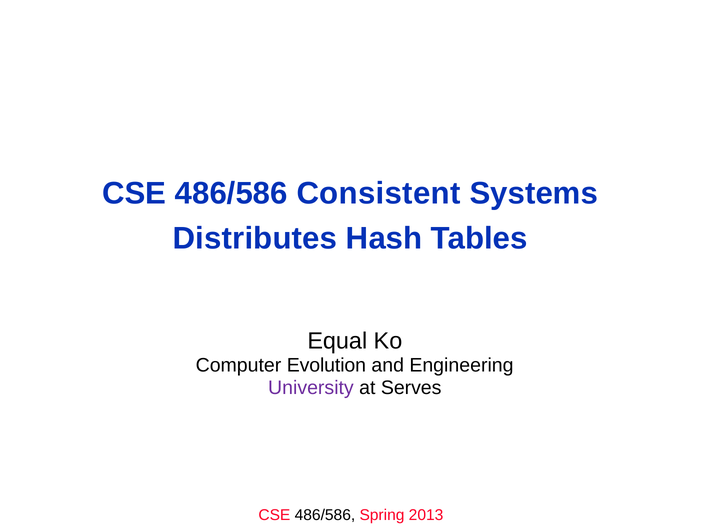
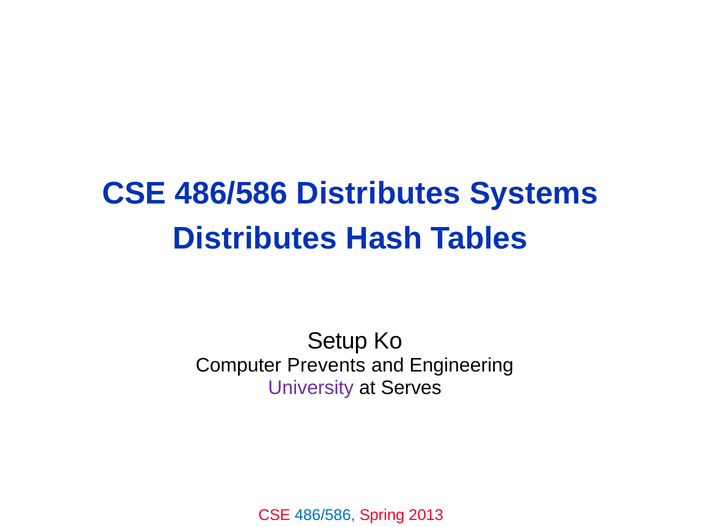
486/586 Consistent: Consistent -> Distributes (379, 193)
Equal: Equal -> Setup (337, 341)
Evolution: Evolution -> Prevents (326, 365)
486/586 colour: black -> blue (325, 514)
